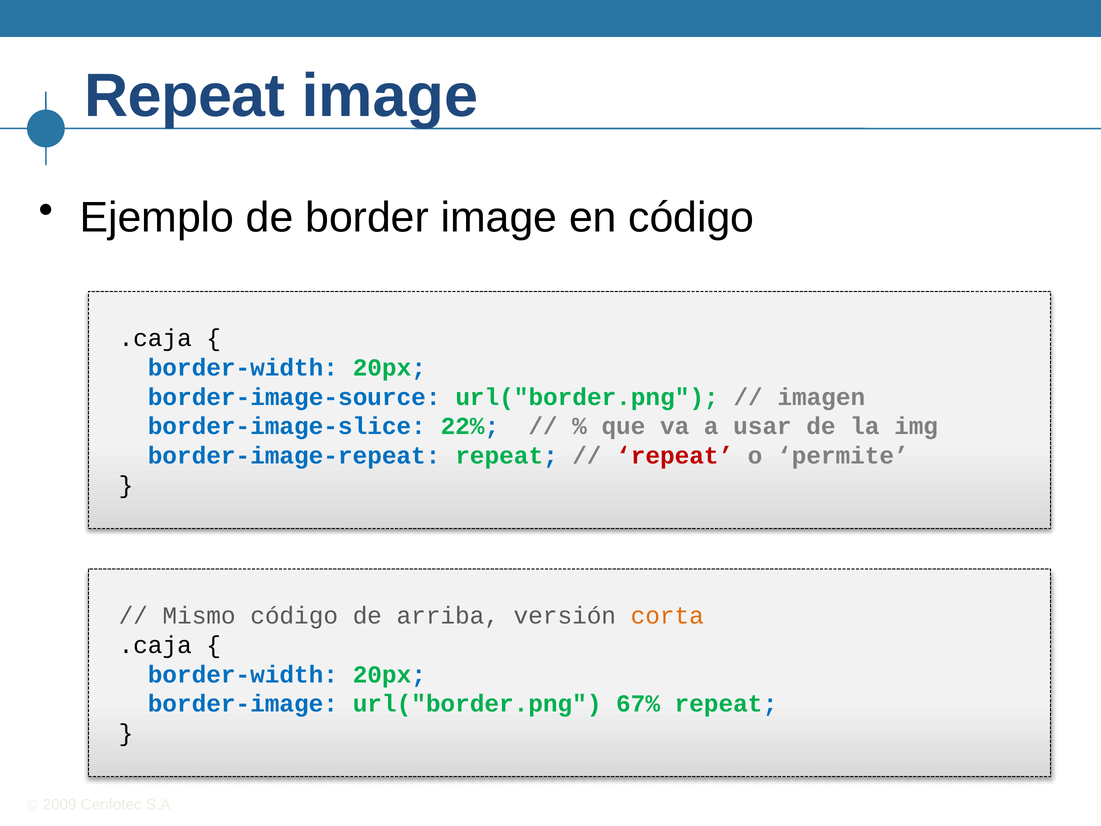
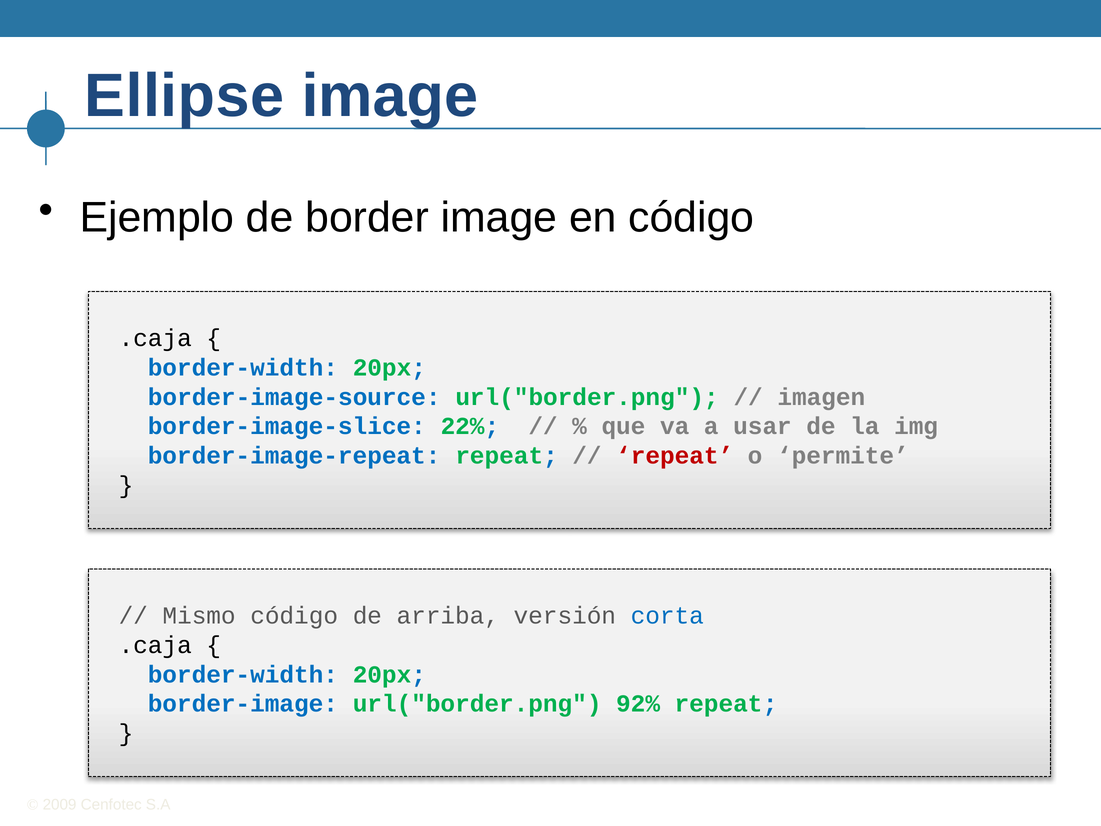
Repeat: Repeat -> Ellipse (184, 96)
corta colour: orange -> blue (667, 616)
67%: 67% -> 92% (638, 704)
